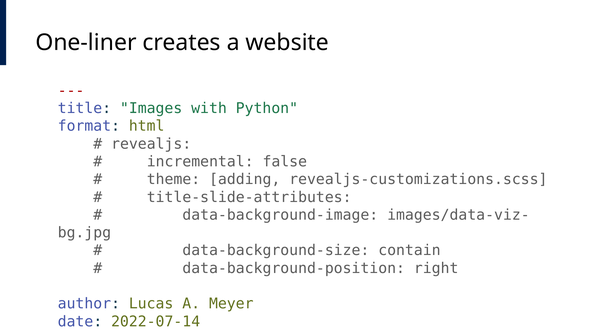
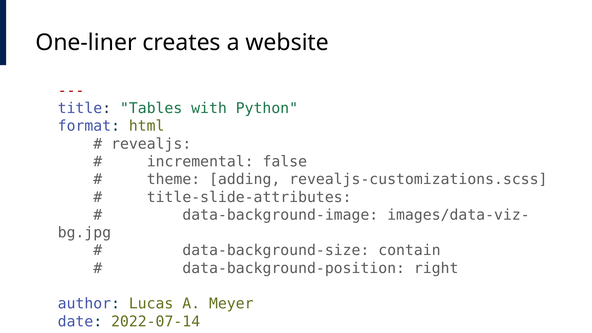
Images: Images -> Tables (151, 108)
